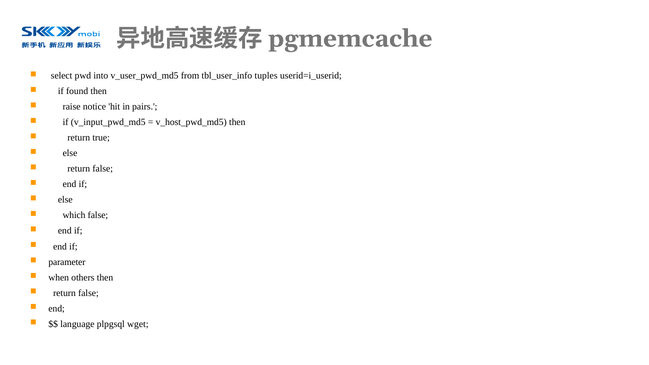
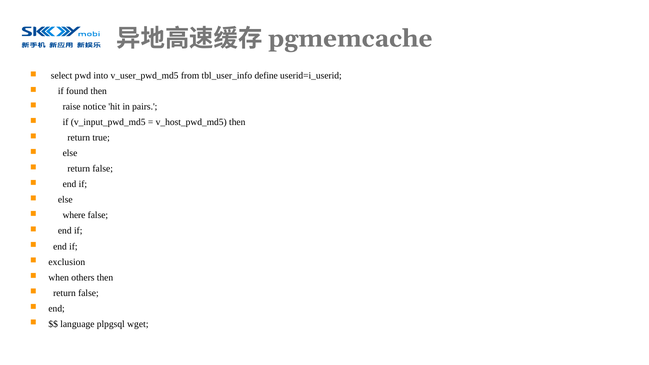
tuples: tuples -> define (266, 76)
which: which -> where (74, 215)
parameter: parameter -> exclusion (67, 262)
